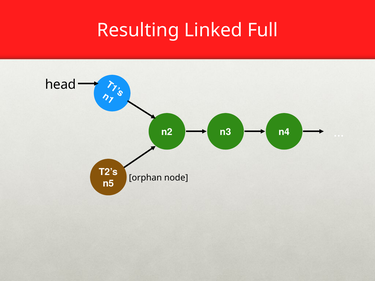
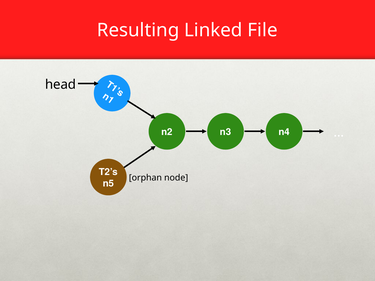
Full: Full -> File (263, 30)
